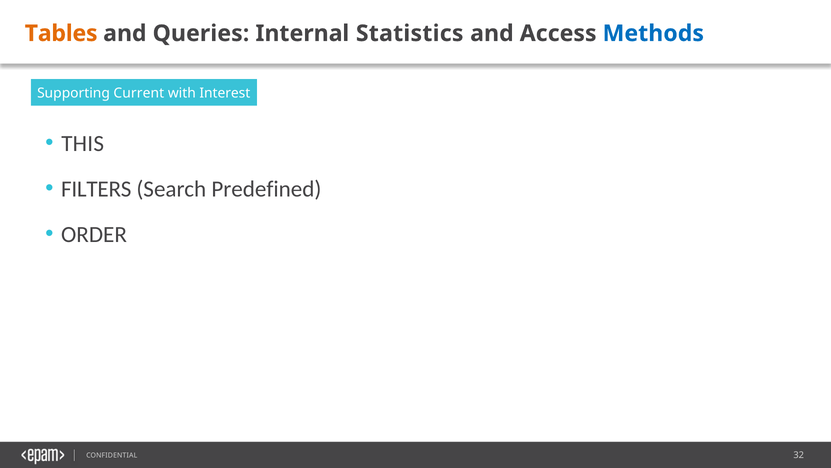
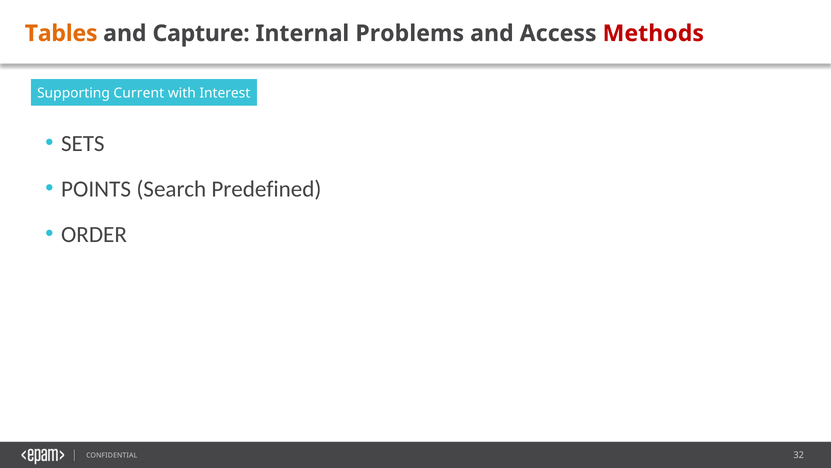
Queries: Queries -> Capture (201, 33)
Statistics: Statistics -> Problems (410, 33)
Methods colour: blue -> red (653, 33)
THIS: THIS -> SETS (83, 143)
FILTERS: FILTERS -> POINTS (96, 189)
